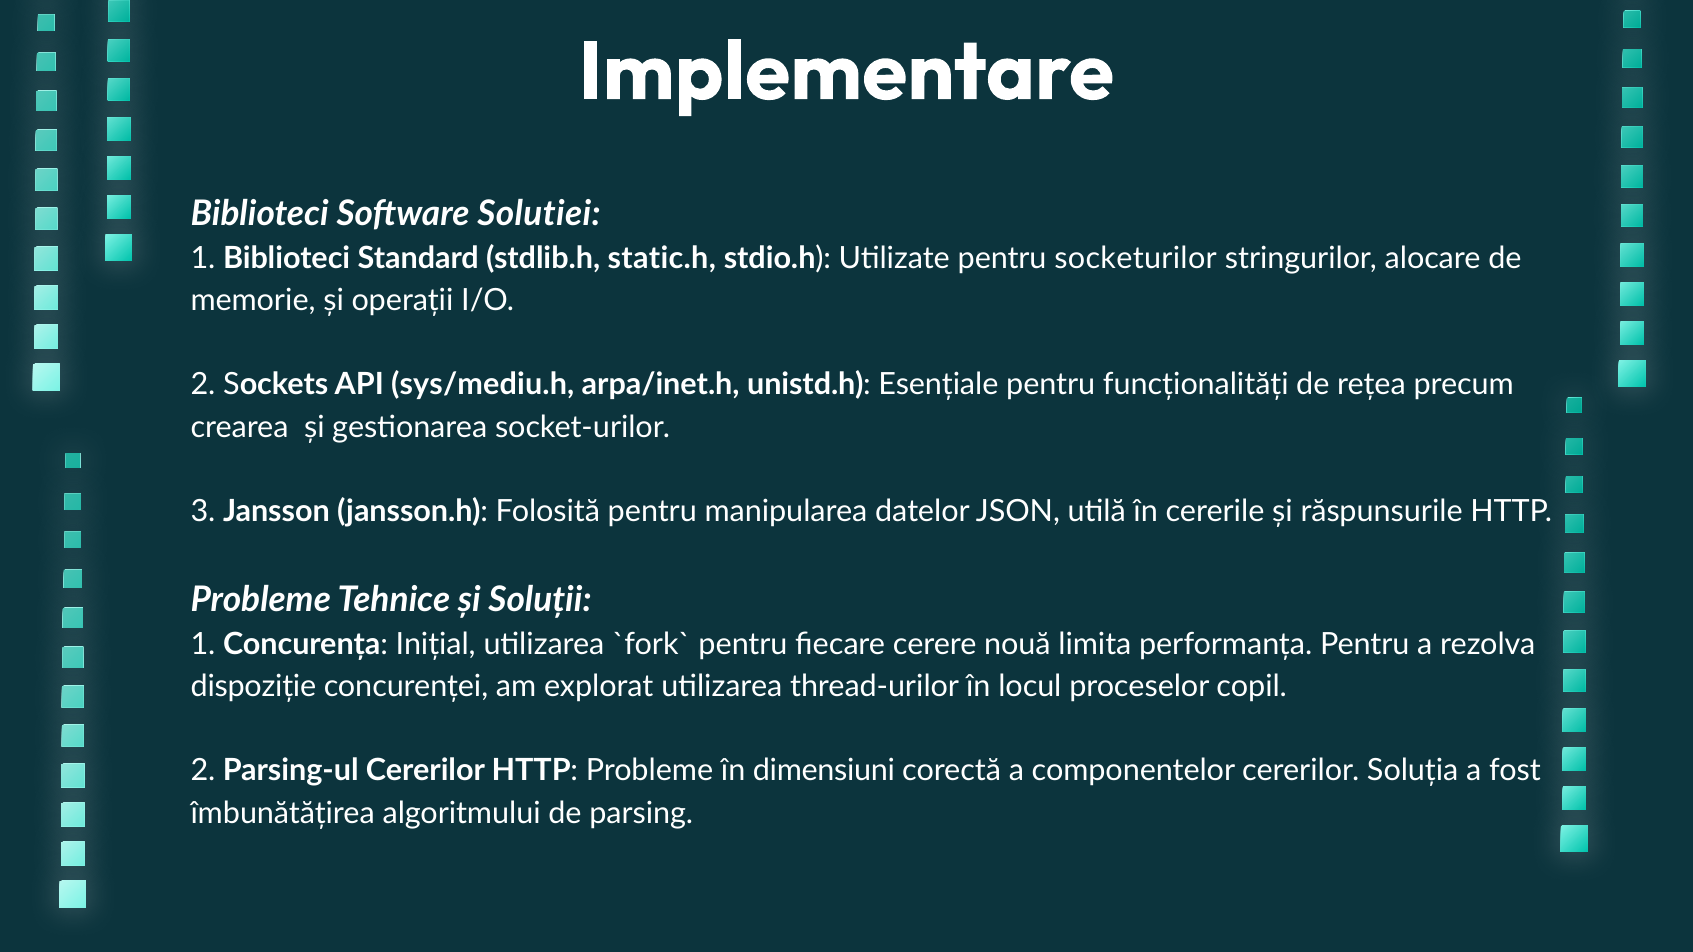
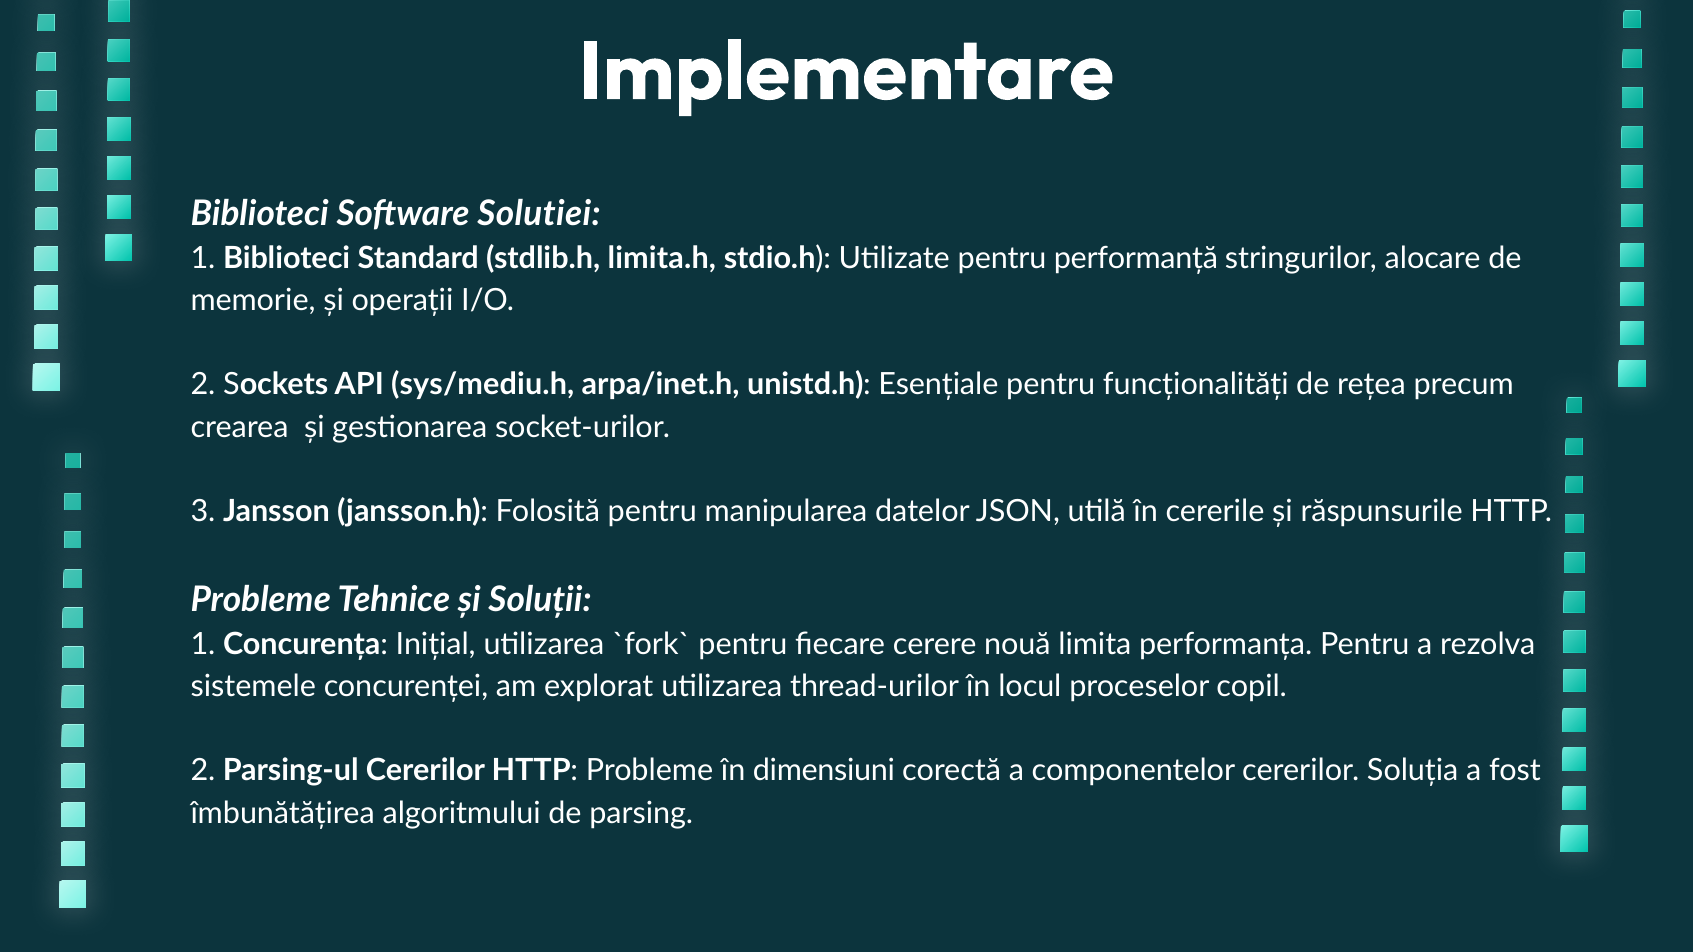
static.h: static.h -> limita.h (662, 258)
socketurilor: socketurilor -> performanță (1136, 258)
dispoziție: dispoziție -> sistemele (253, 687)
